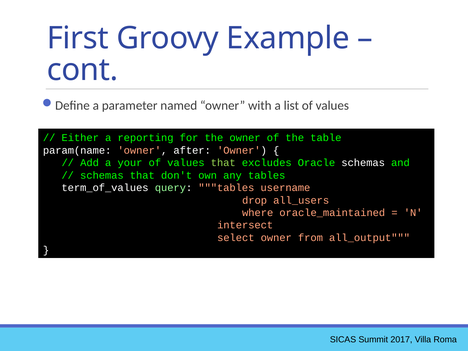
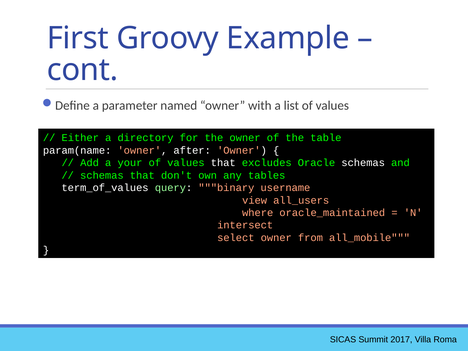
reporting: reporting -> directory (146, 138)
that colour: light green -> white (223, 163)
query tables: tables -> binary (226, 188)
drop: drop -> view (255, 200)
all_output: all_output -> all_mobile (370, 238)
